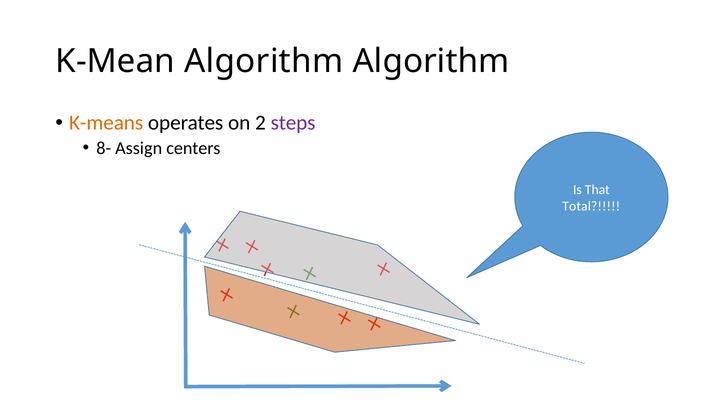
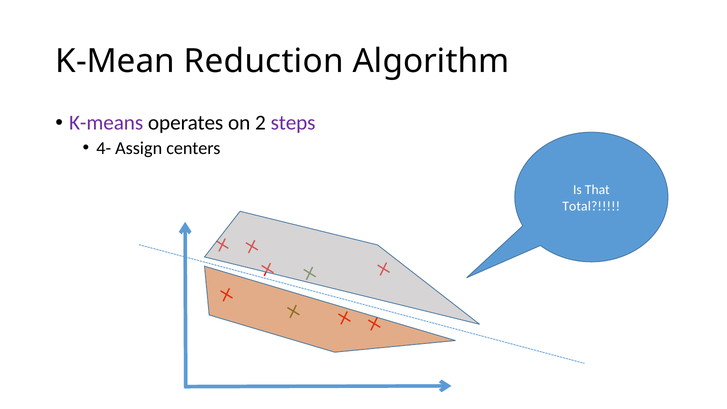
K-Mean Algorithm: Algorithm -> Reduction (264, 61)
K-means colour: orange -> purple (106, 123)
8-: 8- -> 4- (104, 148)
